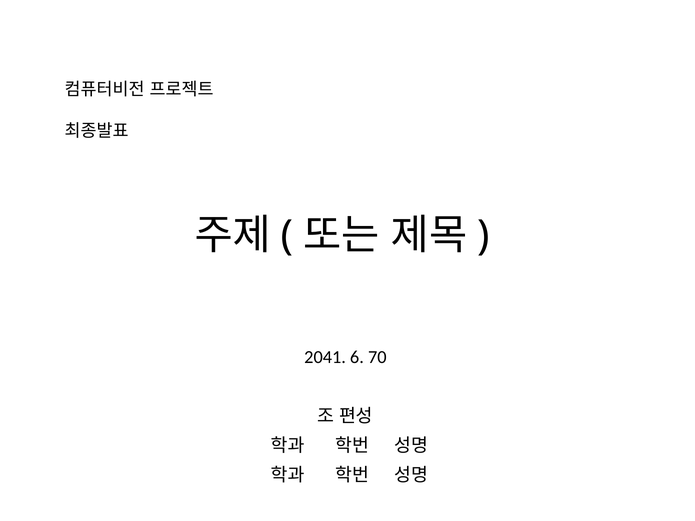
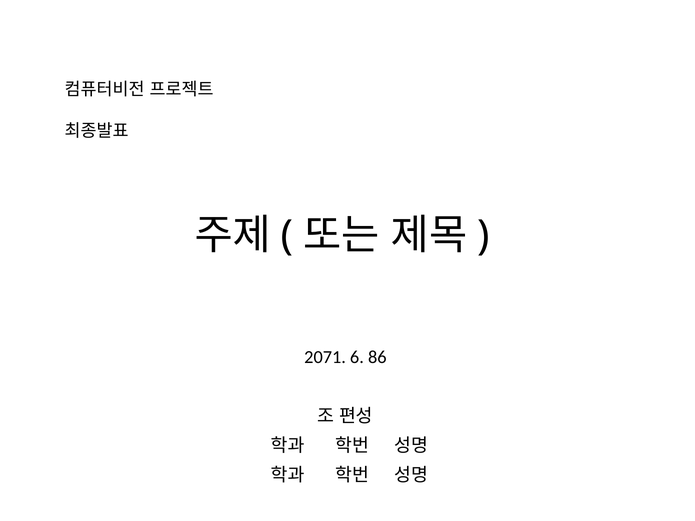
2041: 2041 -> 2071 (325, 358)
70: 70 -> 86 (377, 358)
